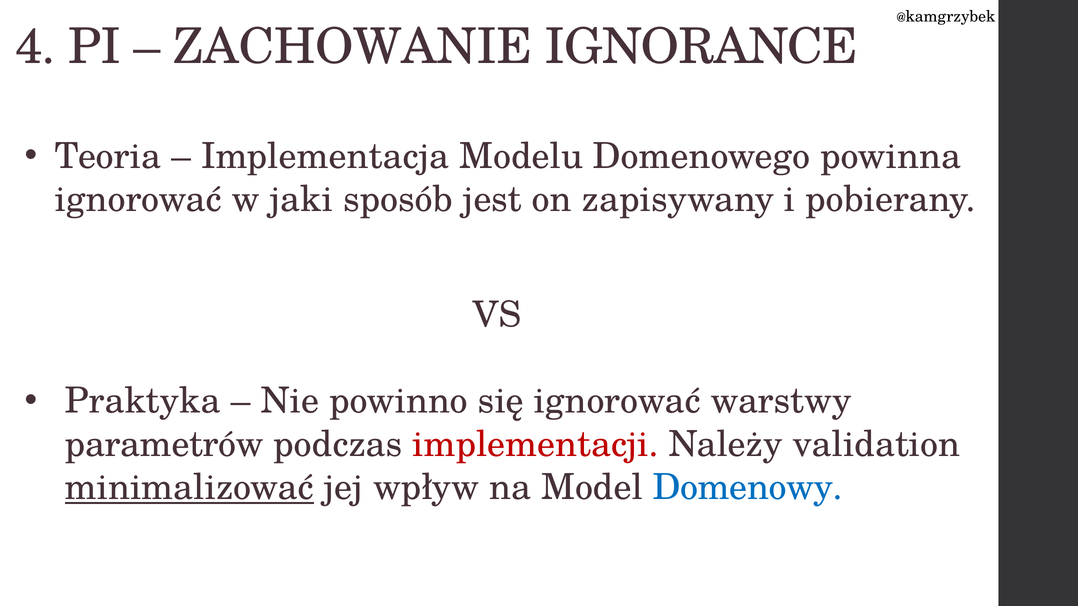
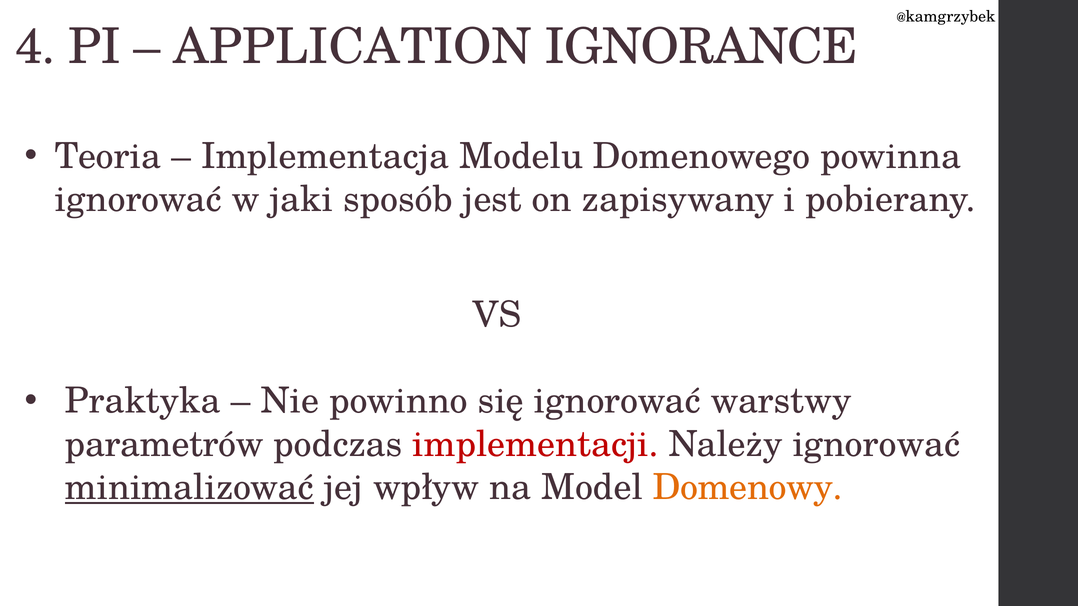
ZACHOWANIE: ZACHOWANIE -> APPLICATION (353, 47)
Należy validation: validation -> ignorować (876, 444)
Domenowy colour: blue -> orange (748, 488)
